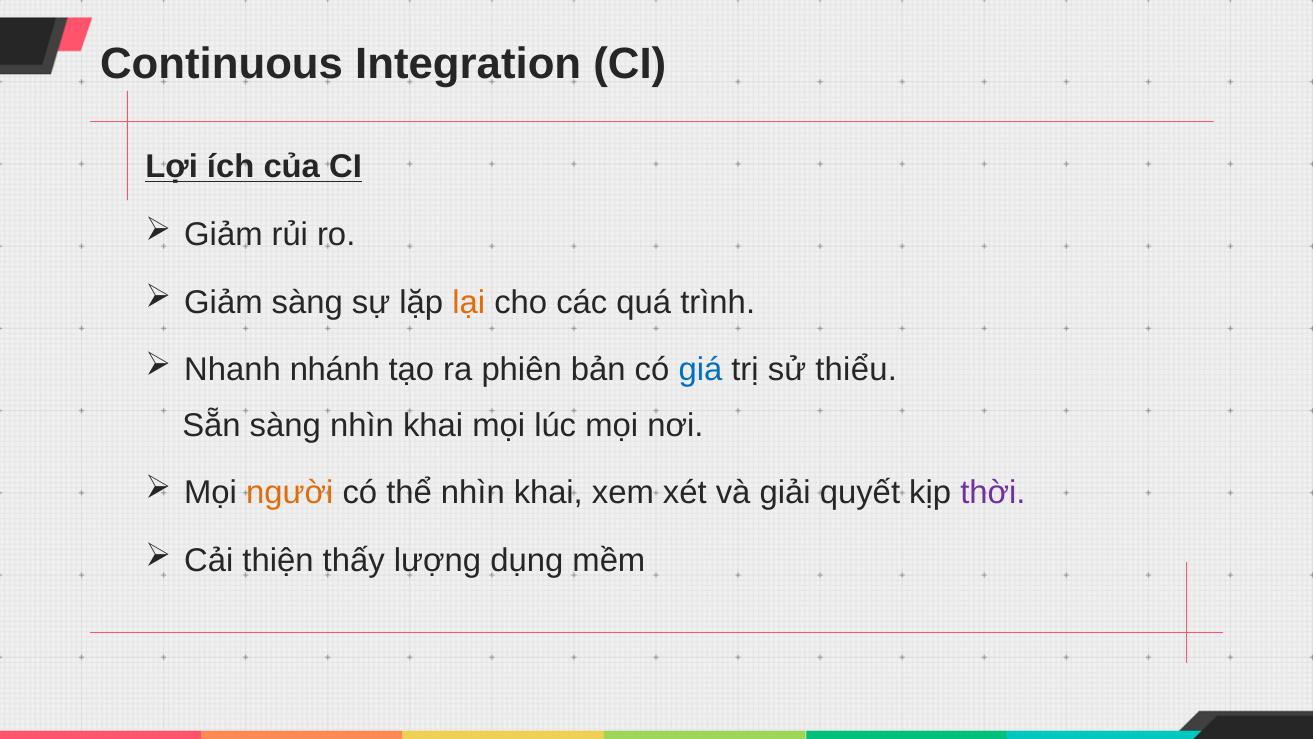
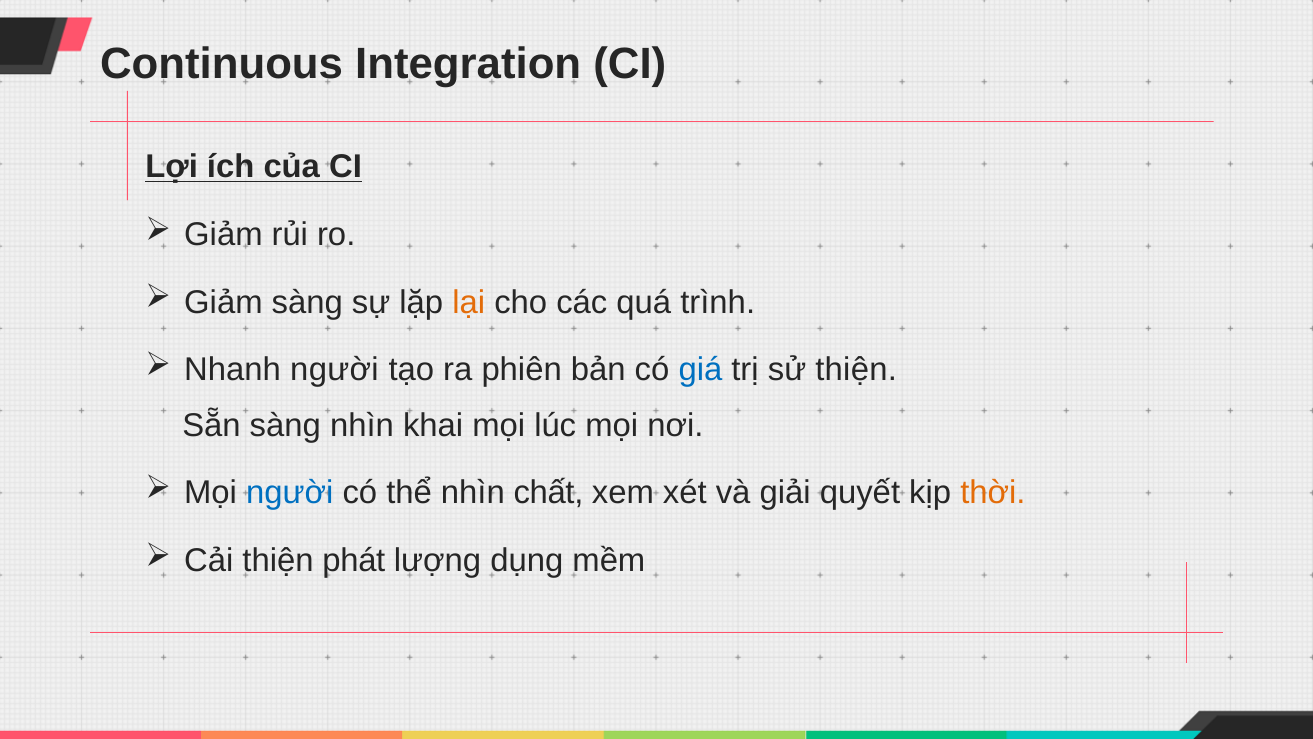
Nhanh nhánh: nhánh -> người (334, 370)
sử thiểu: thiểu -> thiện (856, 370)
người colour: orange -> blue (290, 493)
thể nhìn khai: khai -> chất (548, 493)
thời colour: purple -> orange (993, 493)
thấy: thấy -> phát (354, 560)
